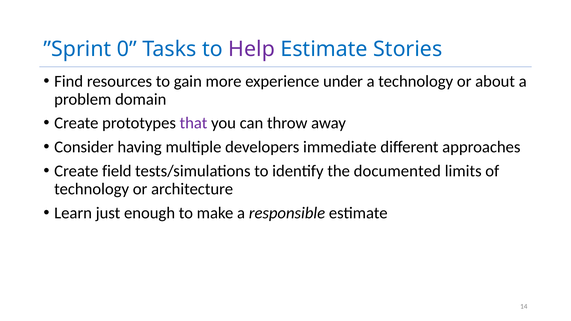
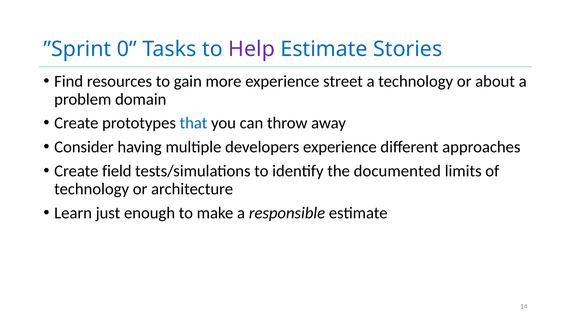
under: under -> street (343, 81)
that colour: purple -> blue (194, 123)
developers immediate: immediate -> experience (340, 147)
